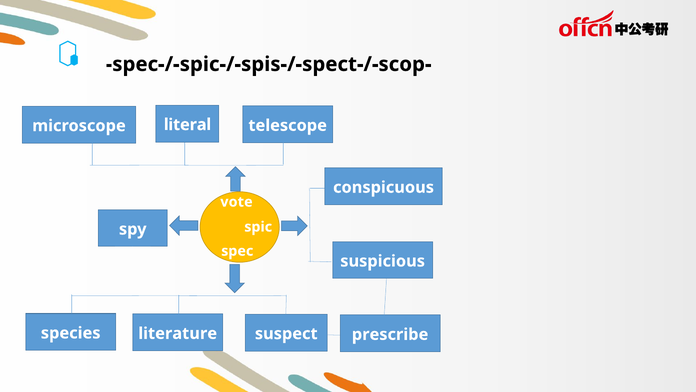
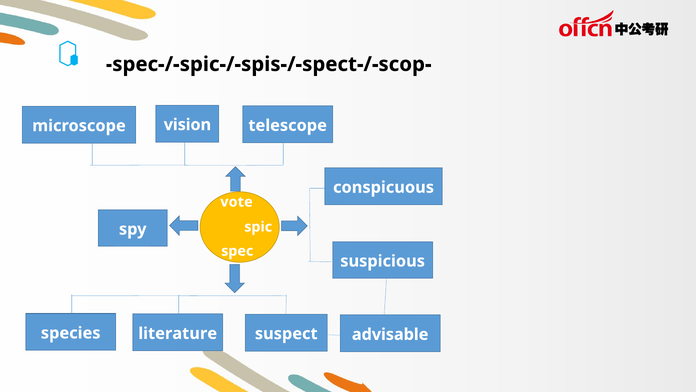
literal: literal -> vision (187, 125)
prescribe: prescribe -> advisable (390, 334)
